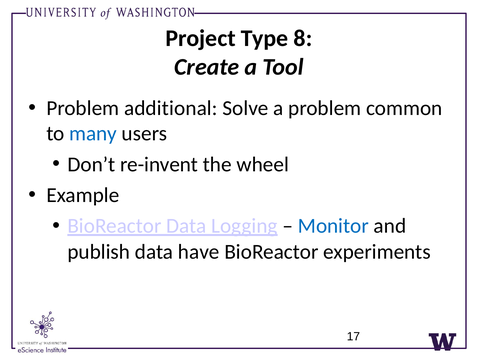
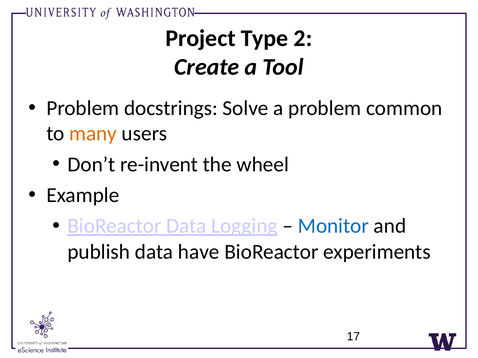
8: 8 -> 2 (303, 38)
additional: additional -> docstrings (171, 108)
many colour: blue -> orange (93, 134)
